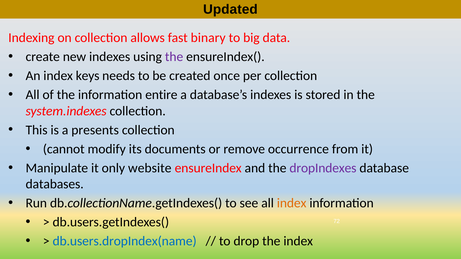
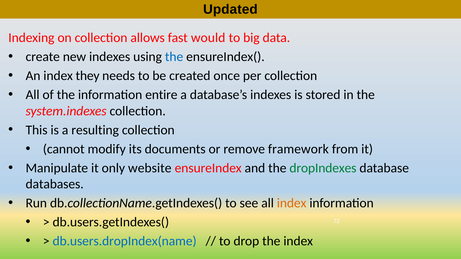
binary: binary -> would (208, 38)
the colour: purple -> blue (174, 57)
keys: keys -> they (88, 76)
presents: presents -> resulting (95, 130)
occurrence: occurrence -> framework (298, 149)
dropIndexes colour: purple -> green (323, 168)
